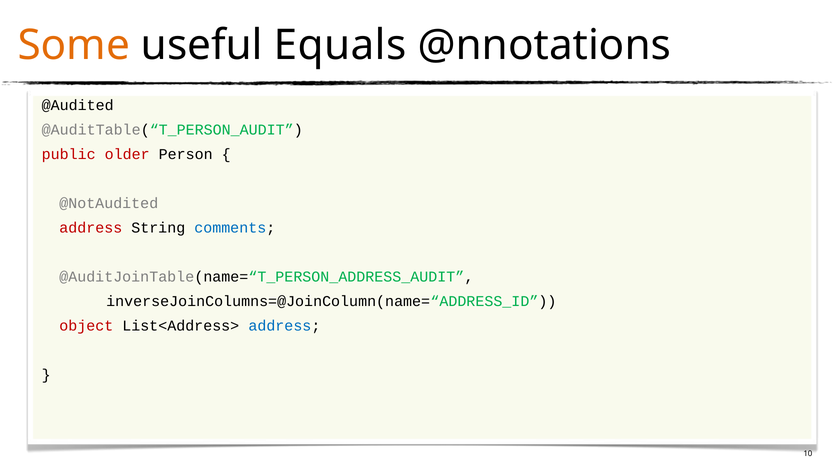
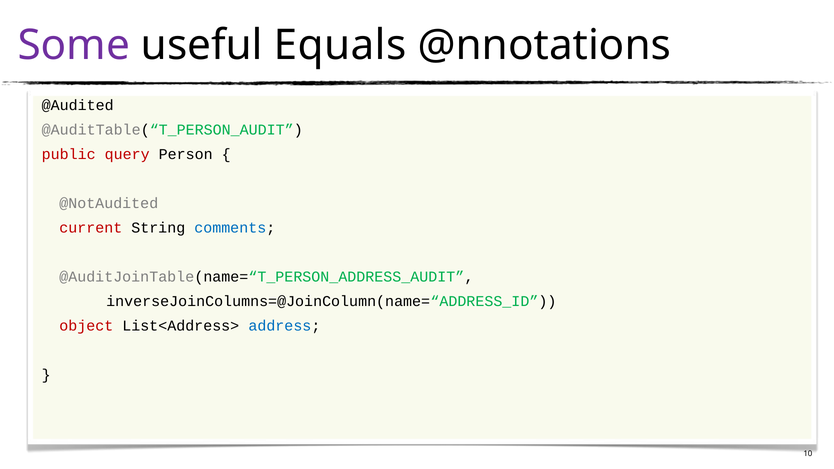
Some colour: orange -> purple (74, 45)
older: older -> query (127, 154)
address: address -> current (91, 228)
